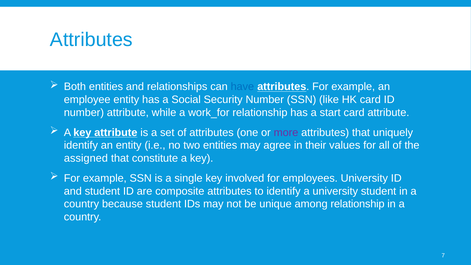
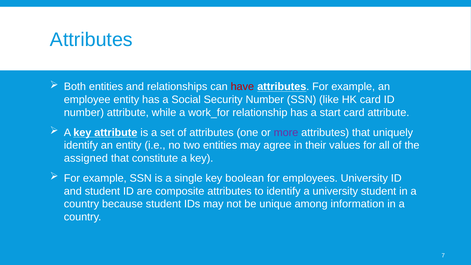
have colour: blue -> red (242, 87)
involved: involved -> boolean (245, 178)
among relationship: relationship -> information (357, 204)
